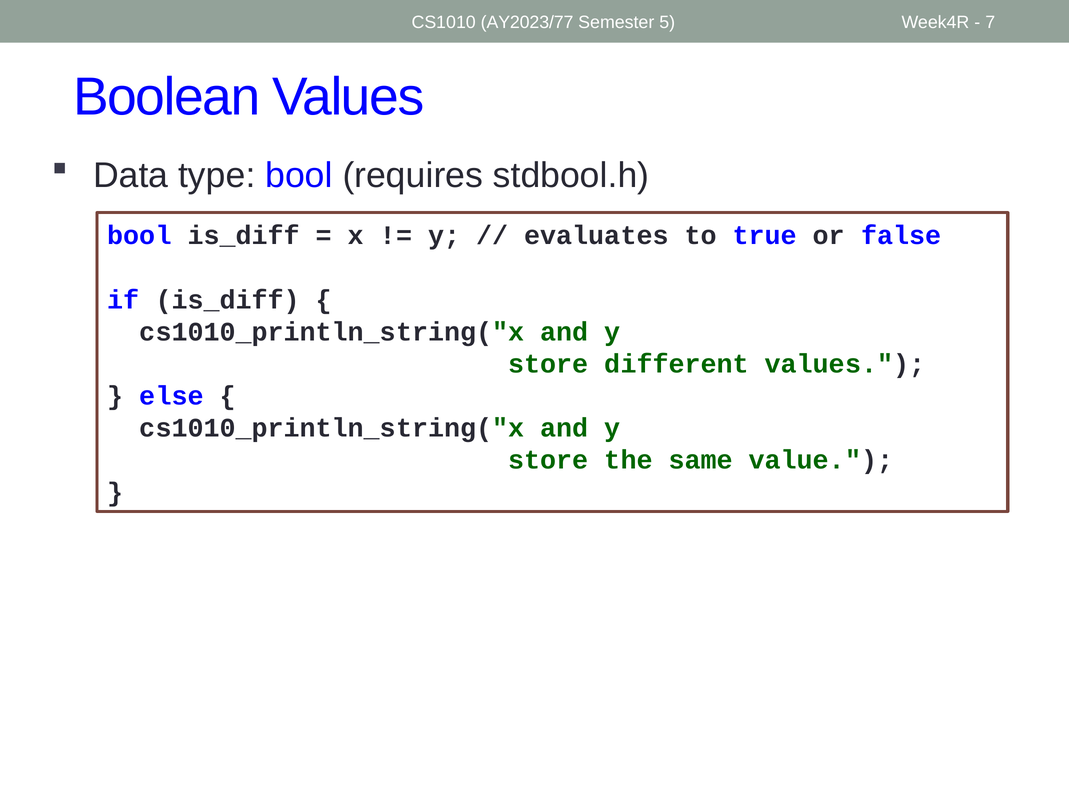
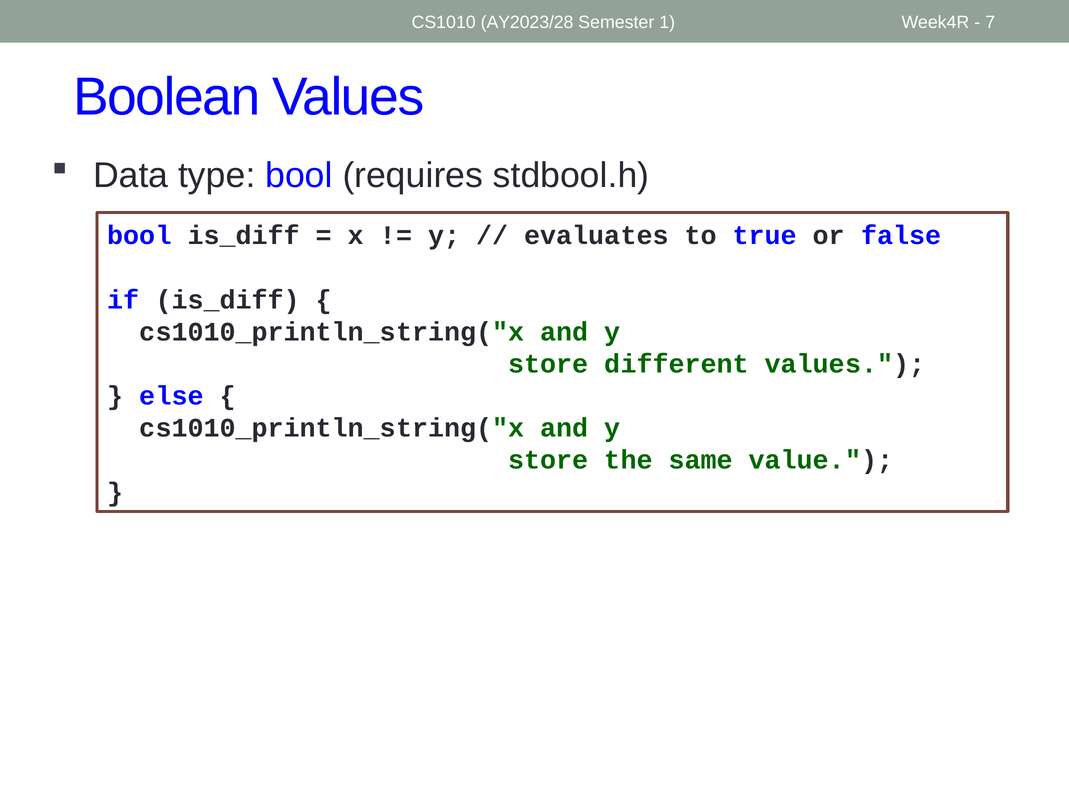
AY2023/77: AY2023/77 -> AY2023/28 (527, 23)
5: 5 -> 1 (667, 23)
